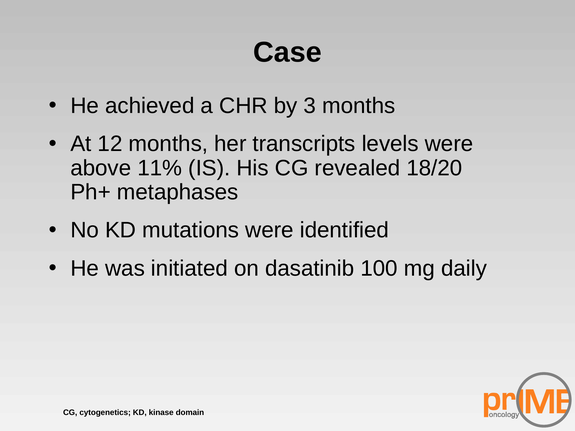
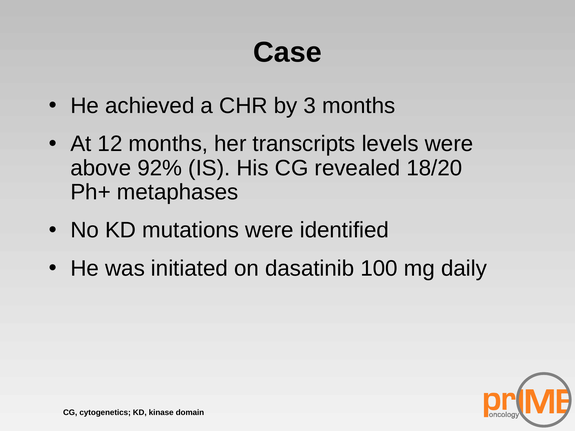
11%: 11% -> 92% (160, 168)
